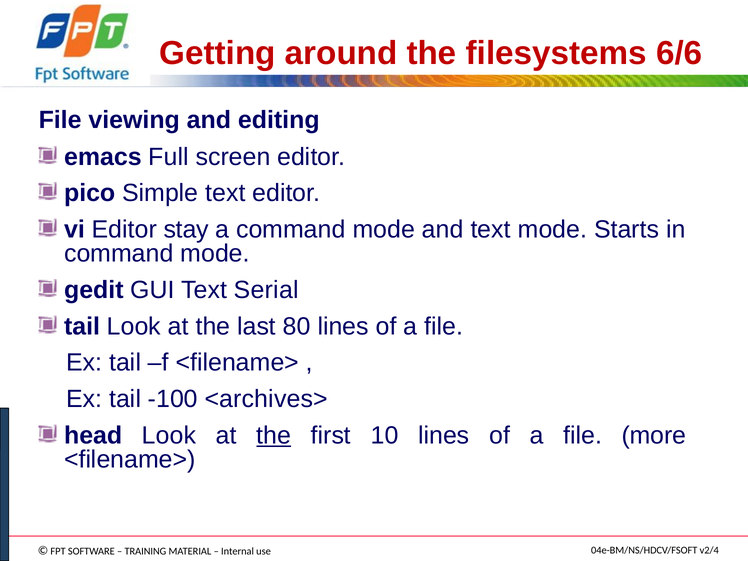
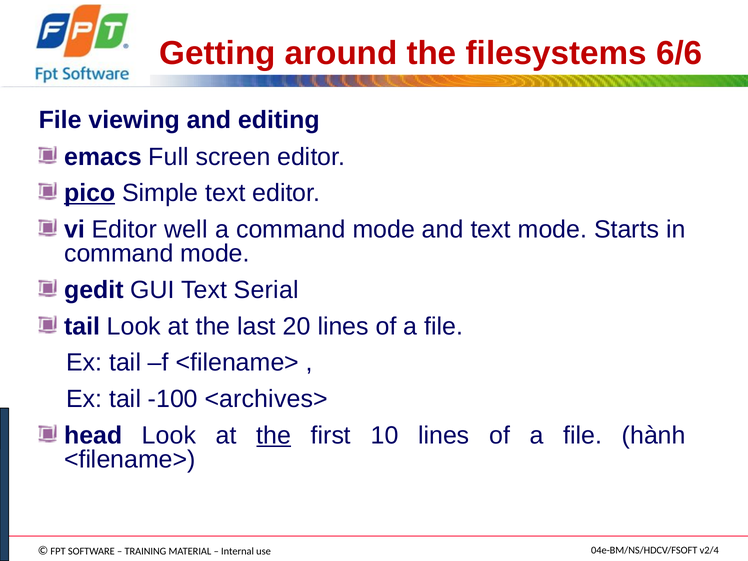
pico underline: none -> present (90, 193)
stay: stay -> well (186, 230)
80: 80 -> 20 (297, 326)
more: more -> hành (654, 436)
